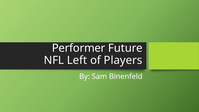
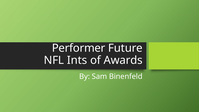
Left: Left -> Ints (77, 60)
Players: Players -> Awards (123, 60)
